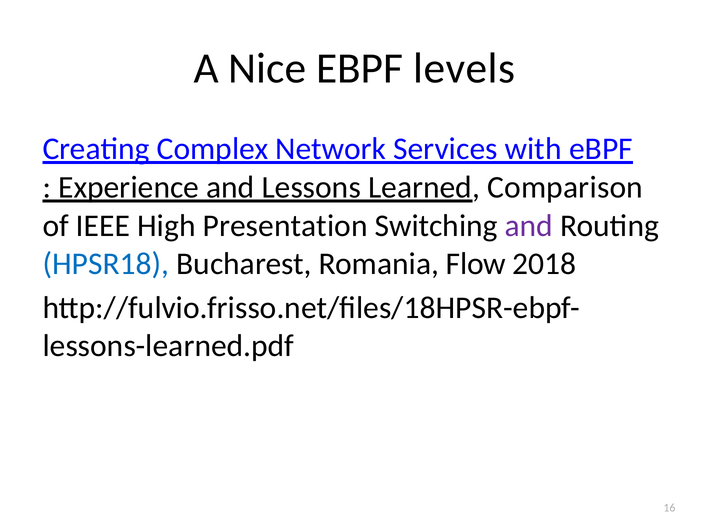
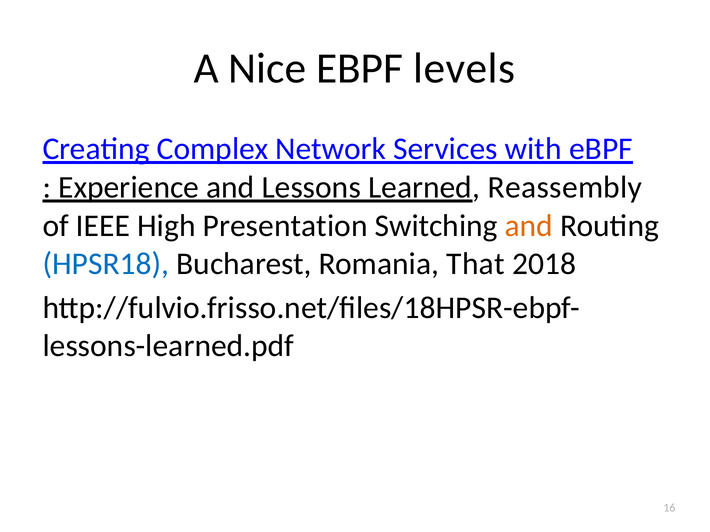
Comparison: Comparison -> Reassembly (565, 188)
and colour: purple -> orange (529, 226)
Flow: Flow -> That (476, 264)
